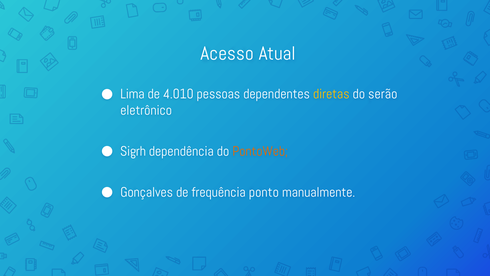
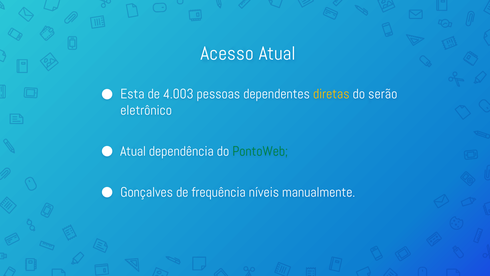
Lima: Lima -> Esta (132, 94)
4.010: 4.010 -> 4.003 (178, 94)
Sigrh: Sigrh -> Atual (133, 151)
PontoWeb colour: orange -> green (260, 151)
ponto: ponto -> níveis (264, 192)
